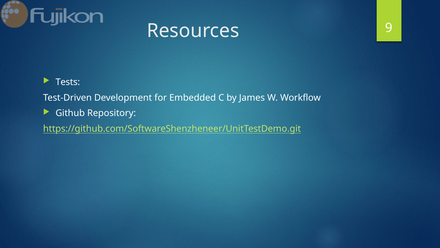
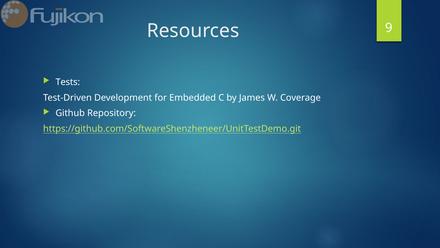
Workflow: Workflow -> Coverage (300, 97)
